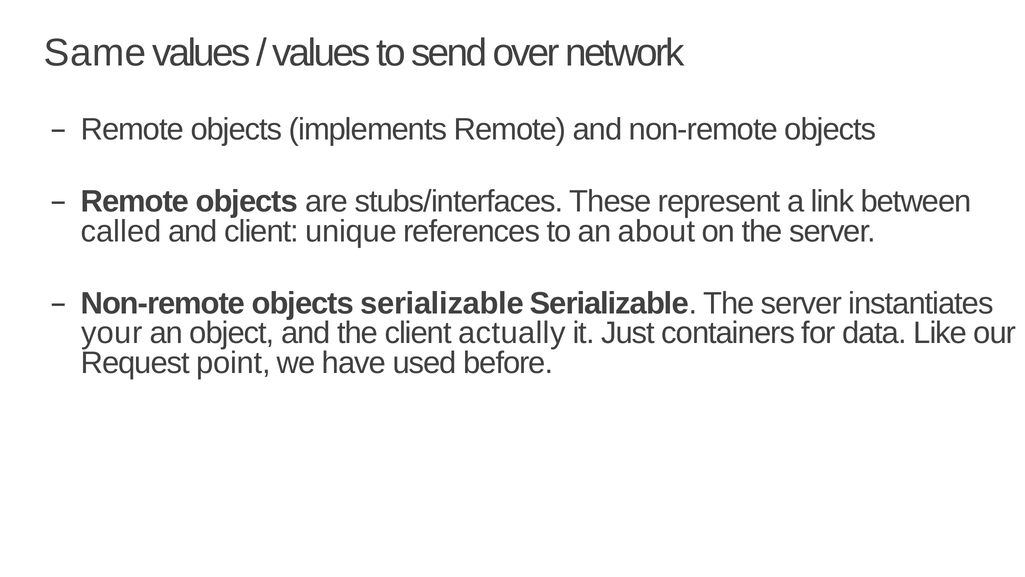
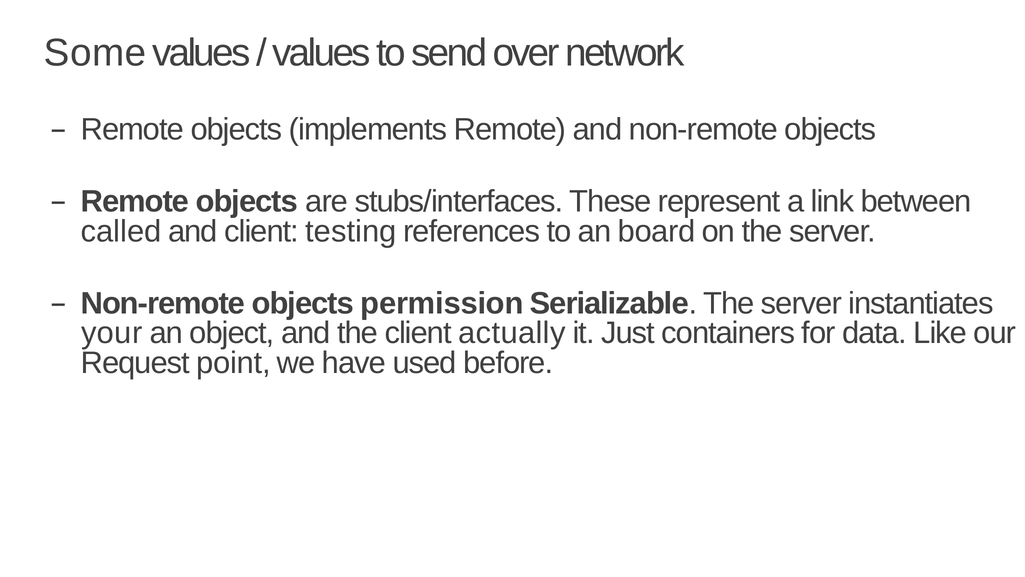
Same: Same -> Some (95, 53)
unique: unique -> testing (351, 231)
about: about -> board (657, 231)
objects serializable: serializable -> permission (442, 303)
